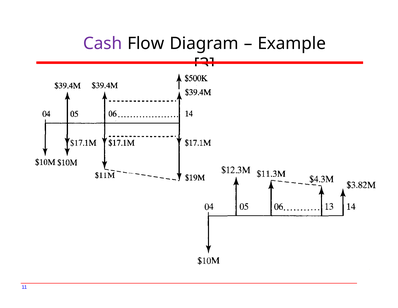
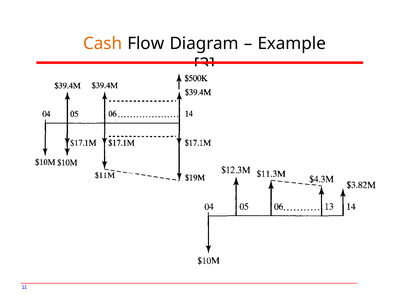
Cash colour: purple -> orange (103, 44)
